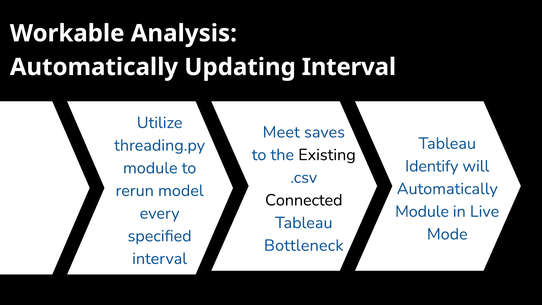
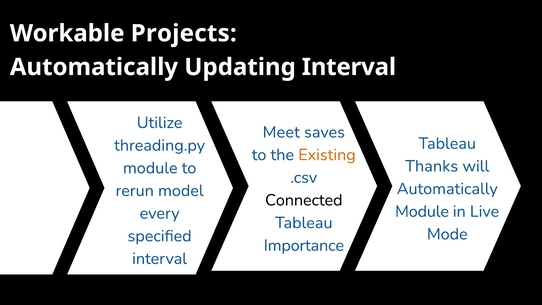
Analysis: Analysis -> Projects (184, 33)
Existing colour: black -> orange (327, 155)
Identify: Identify -> Thanks (432, 166)
Bottleneck: Bottleneck -> Importance (304, 245)
